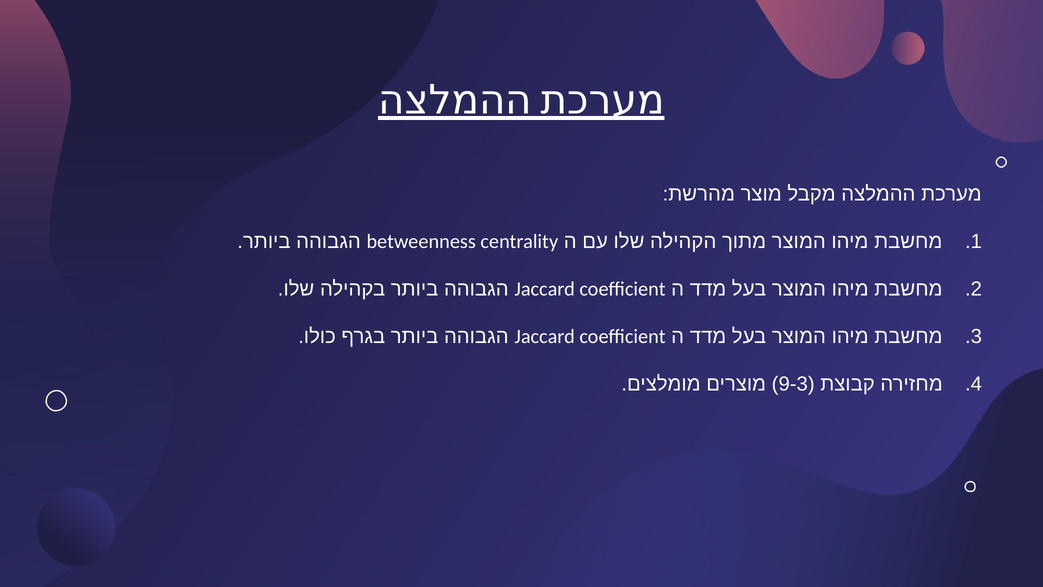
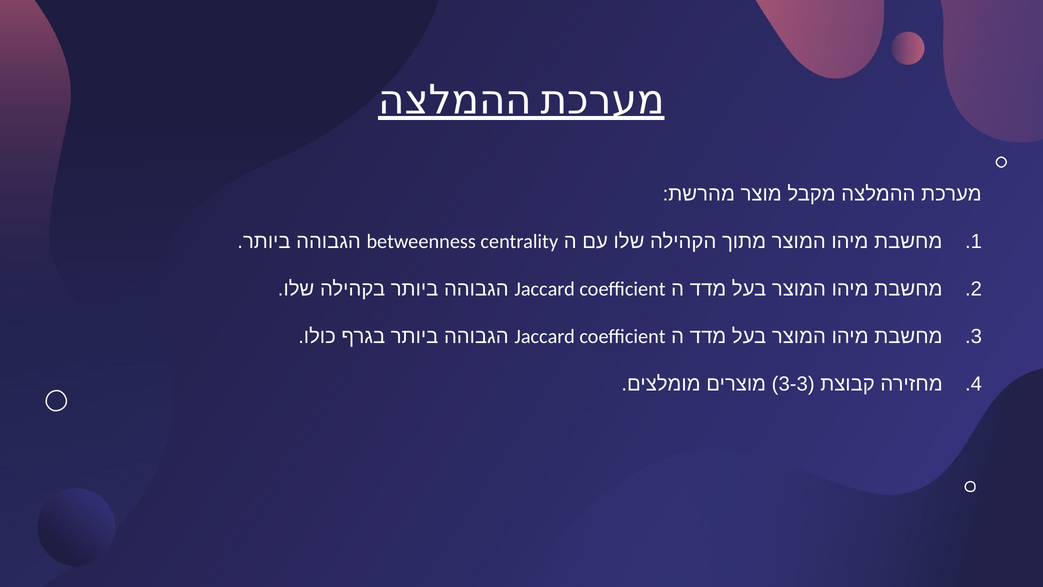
9-3: 9-3 -> 3-3 (793, 384)
